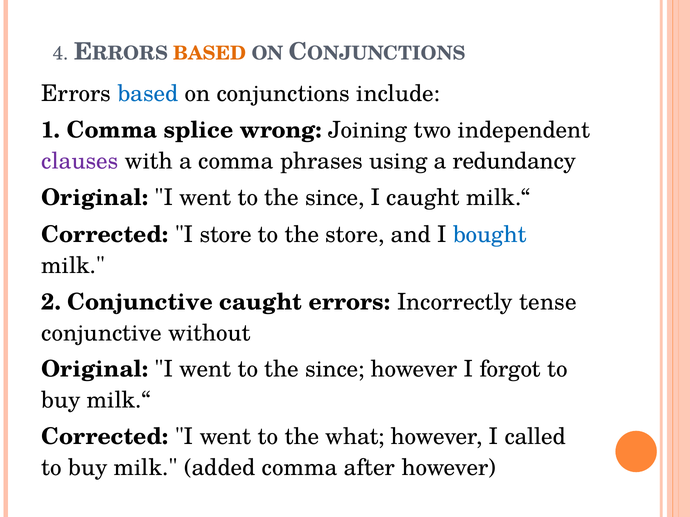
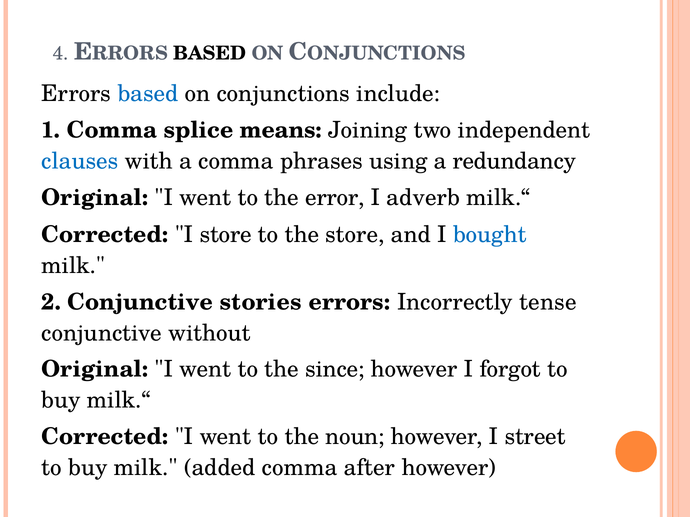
BASED colour: orange -> black (210, 53)
wrong: wrong -> means (281, 130)
clauses colour: purple -> blue (80, 161)
since: since -> error (335, 198)
I caught: caught -> adverb (423, 198)
Conjunctive caught: caught -> stories (261, 302)
what: what -> noun (355, 437)
called: called -> street (535, 437)
